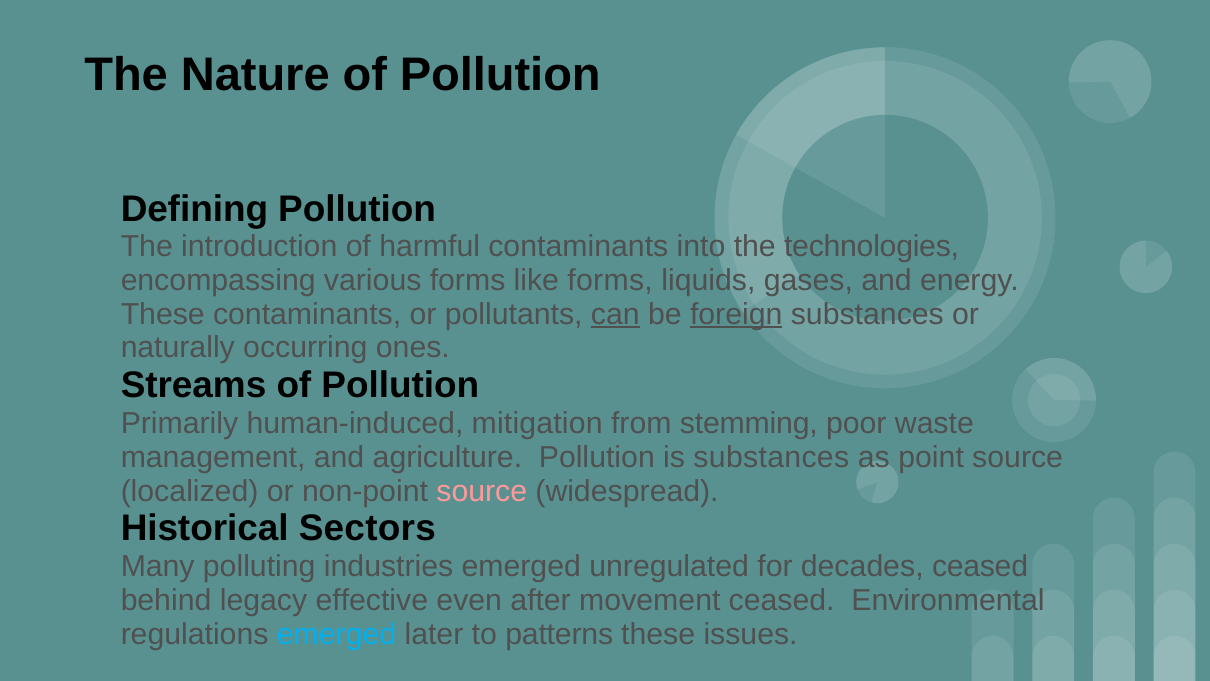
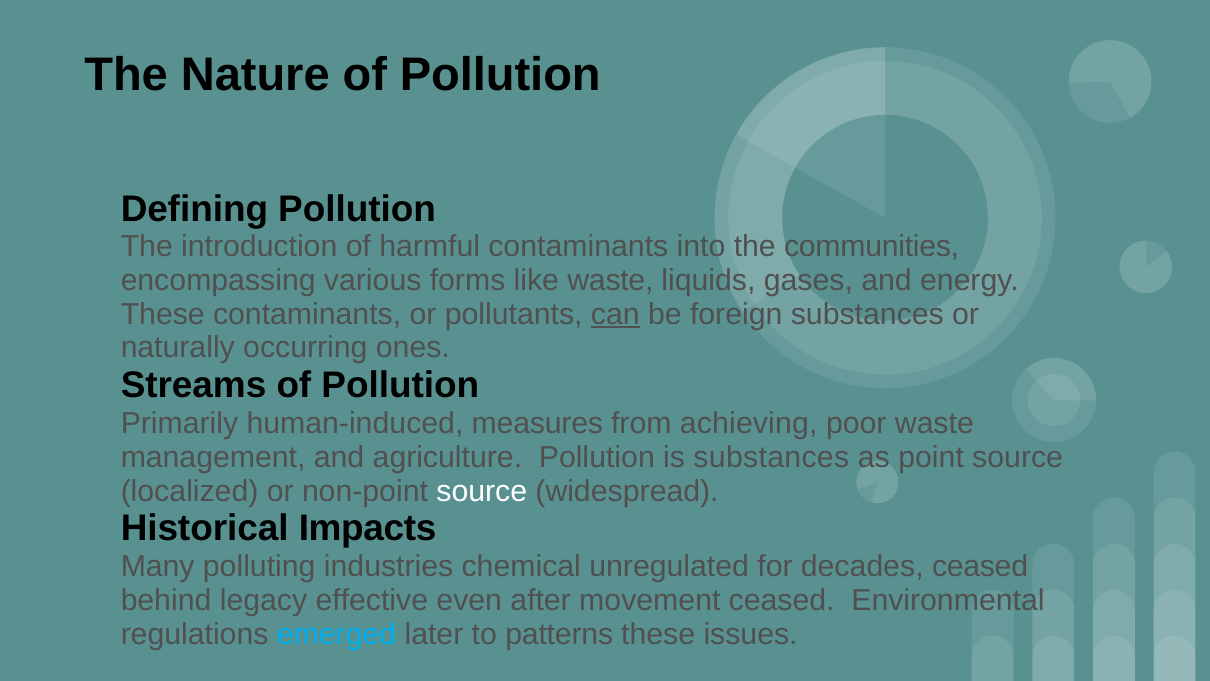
technologies: technologies -> communities (872, 246)
like forms: forms -> waste (610, 280)
foreign underline: present -> none (736, 314)
mitigation: mitigation -> measures (537, 423)
stemming: stemming -> achieving (749, 423)
source colour: pink -> white (482, 491)
Sectors: Sectors -> Impacts (368, 528)
industries emerged: emerged -> chemical (521, 566)
